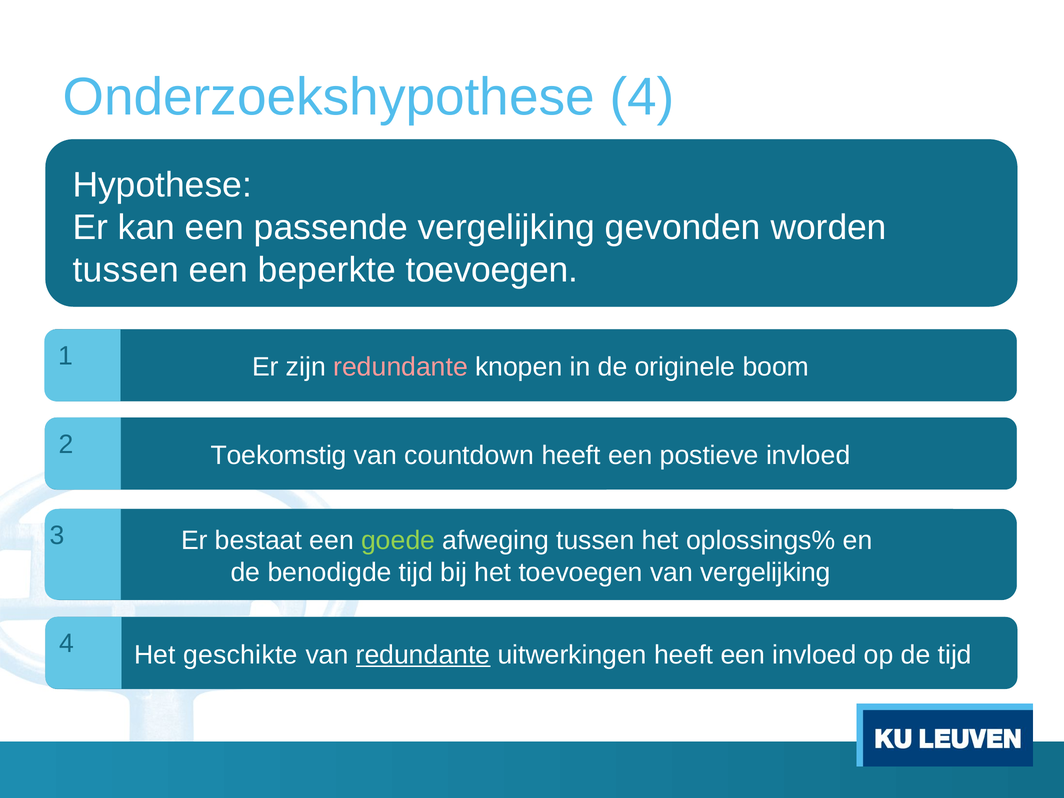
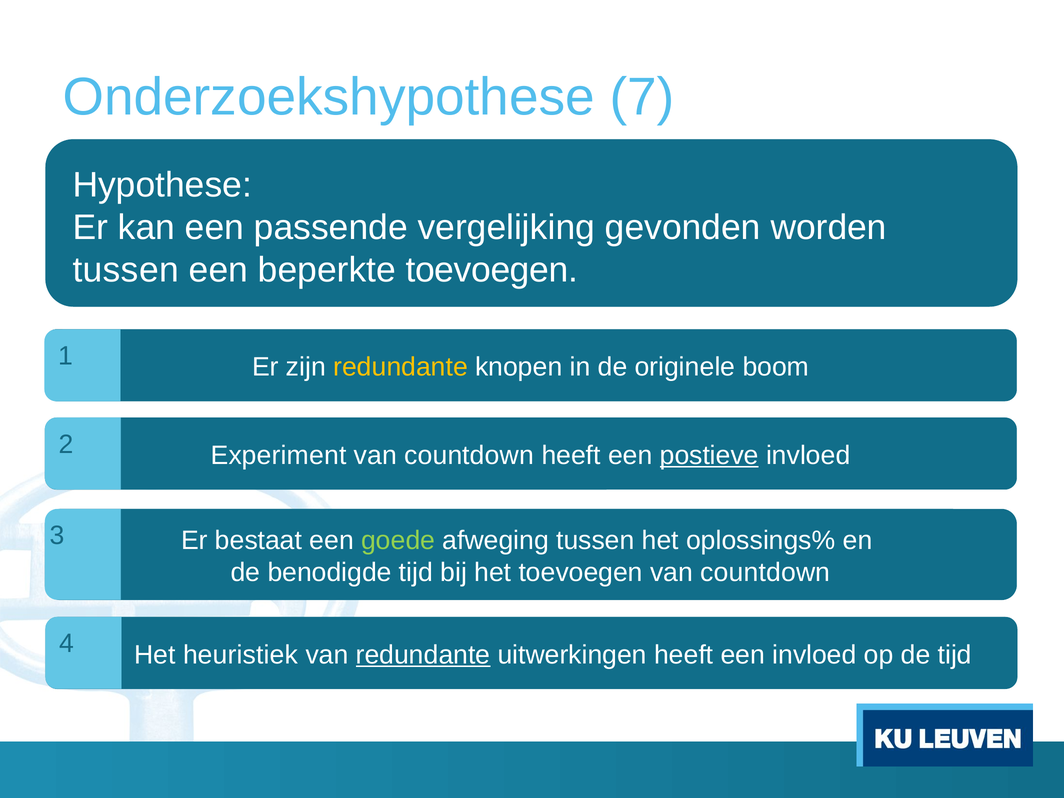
Onderzoekshypothese 4: 4 -> 7 (642, 97)
redundante colour: pink -> yellow (401, 367)
Toekomstig: Toekomstig -> Experiment (279, 455)
postieve underline: none -> present (709, 455)
toevoegen van vergelijking: vergelijking -> countdown (765, 572)
geschikte: geschikte -> heuristiek (240, 655)
